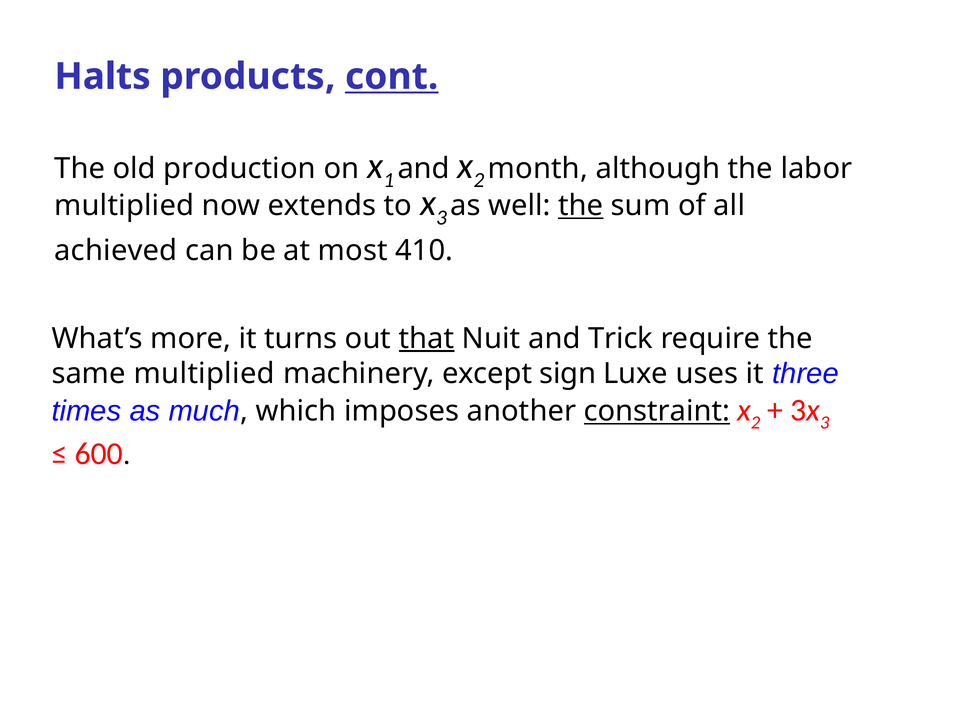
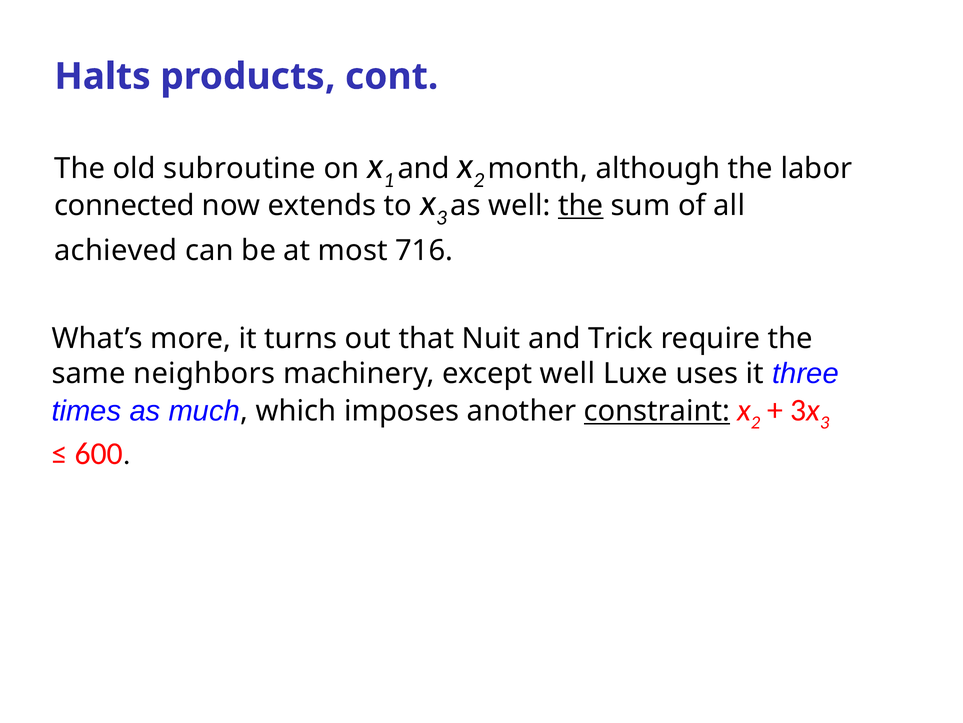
cont underline: present -> none (392, 76)
production: production -> subroutine (240, 169)
multiplied: multiplied -> connected (124, 206)
410: 410 -> 716 (424, 250)
that underline: present -> none (427, 338)
same multiplied: multiplied -> neighbors (204, 374)
except sign: sign -> well (567, 374)
